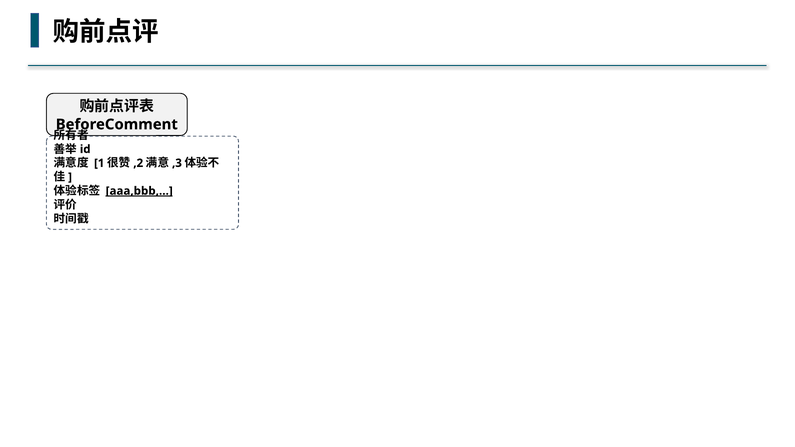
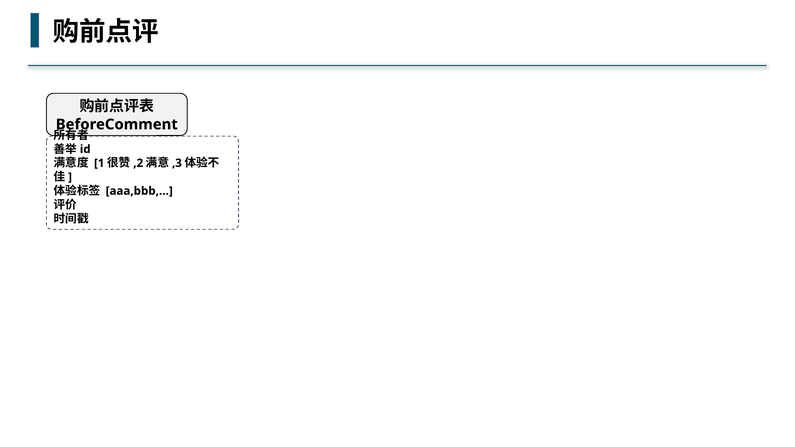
aaa,bbb,… underline: present -> none (139, 191)
